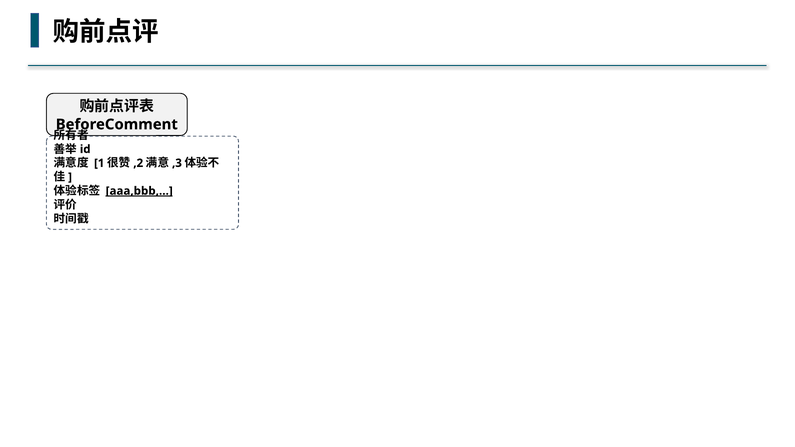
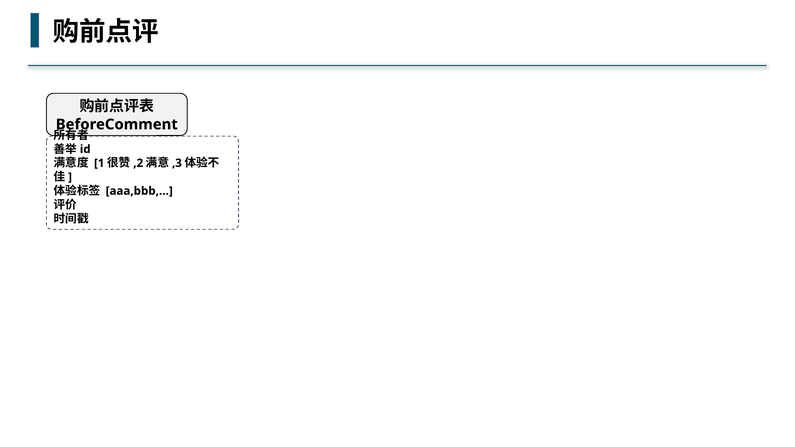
aaa,bbb,… underline: present -> none (139, 191)
